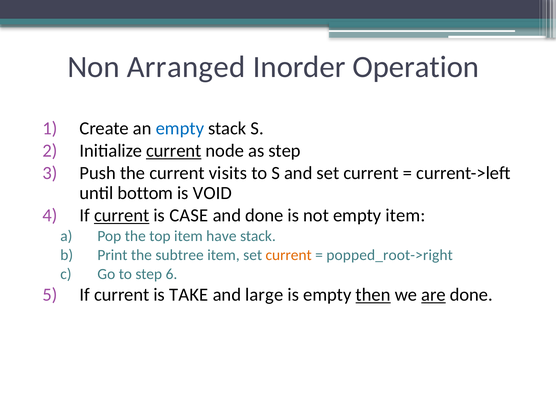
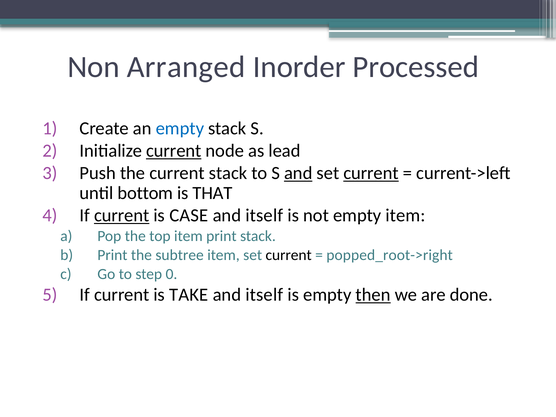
Operation: Operation -> Processed (416, 67)
as step: step -> lead (284, 151)
current visits: visits -> stack (228, 173)
and underline: none -> present (298, 173)
current underline: none -> present (371, 173)
VOID: VOID -> THAT (212, 193)
done: done -> itself (264, 215)
item have: have -> print (221, 236)
current colour: orange -> black (289, 255)
6: 6 -> 0 (171, 274)
large: large -> itself (264, 295)
are underline: present -> none (433, 295)
